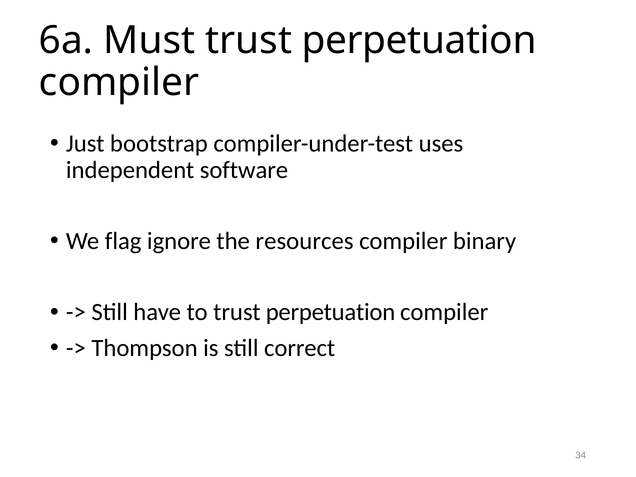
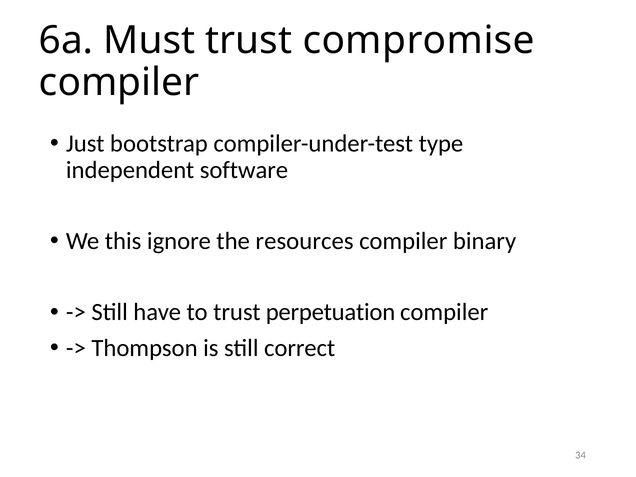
Must trust perpetuation: perpetuation -> compromise (419, 40)
uses: uses -> type (441, 143)
flag: flag -> this (123, 241)
